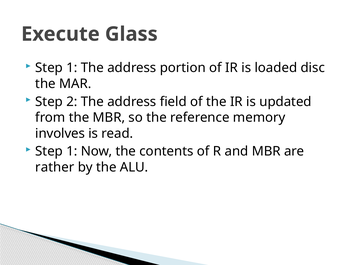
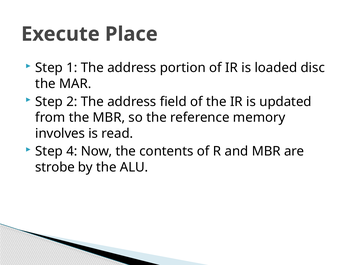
Glass: Glass -> Place (131, 34)
1: 1 -> 4 (72, 151)
rather: rather -> strobe (55, 167)
